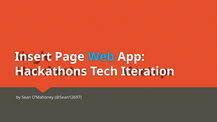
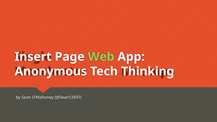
Web colour: light blue -> light green (101, 57)
Hackathons: Hackathons -> Anonymous (51, 71)
Iteration: Iteration -> Thinking (148, 71)
